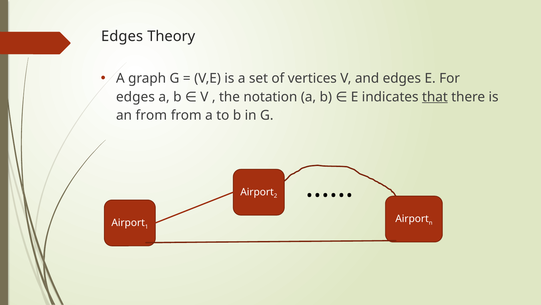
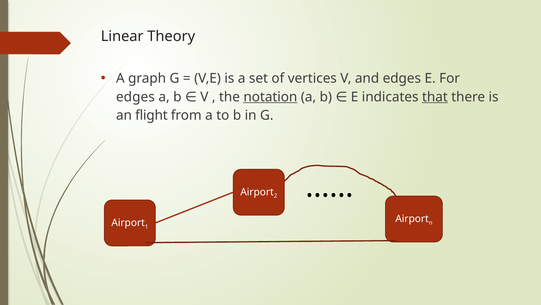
Edges: Edges -> Linear (122, 36)
notation underline: none -> present (270, 97)
an from: from -> flight (151, 115)
